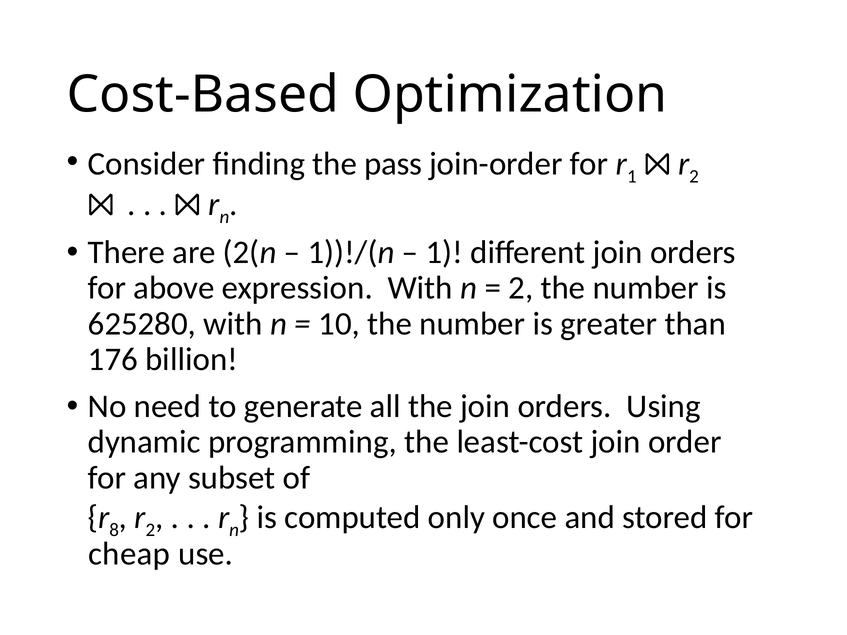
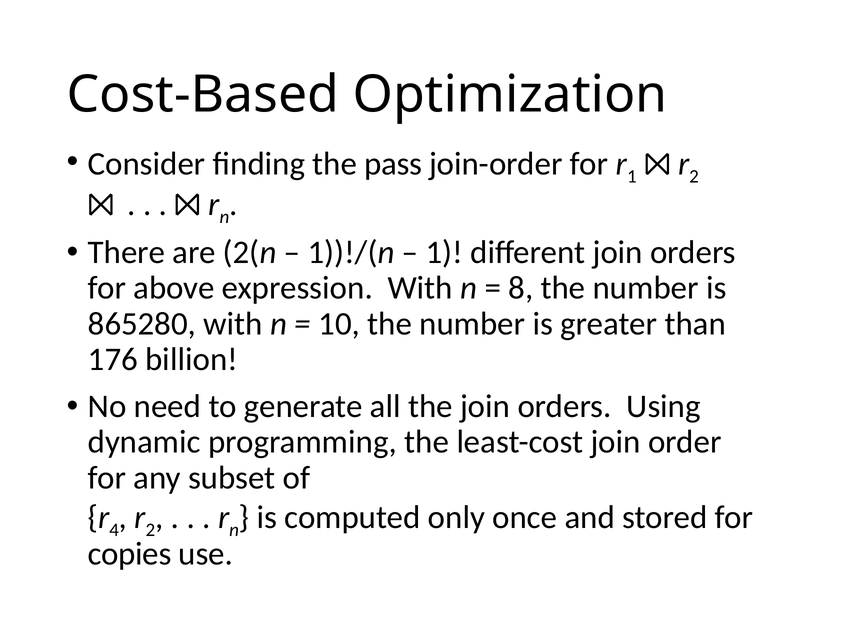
2: 2 -> 8 (521, 288)
625280: 625280 -> 865280 (142, 324)
8: 8 -> 4 (114, 530)
cheap: cheap -> copies (130, 554)
